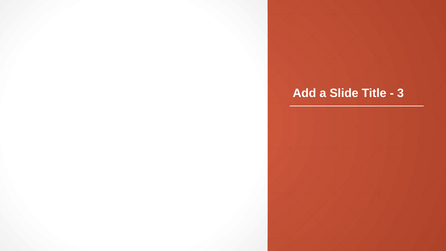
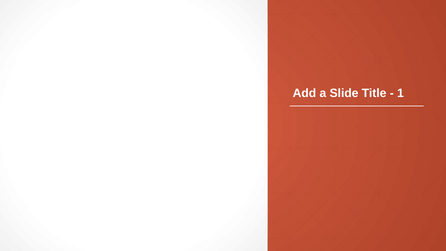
3: 3 -> 1 (401, 93)
